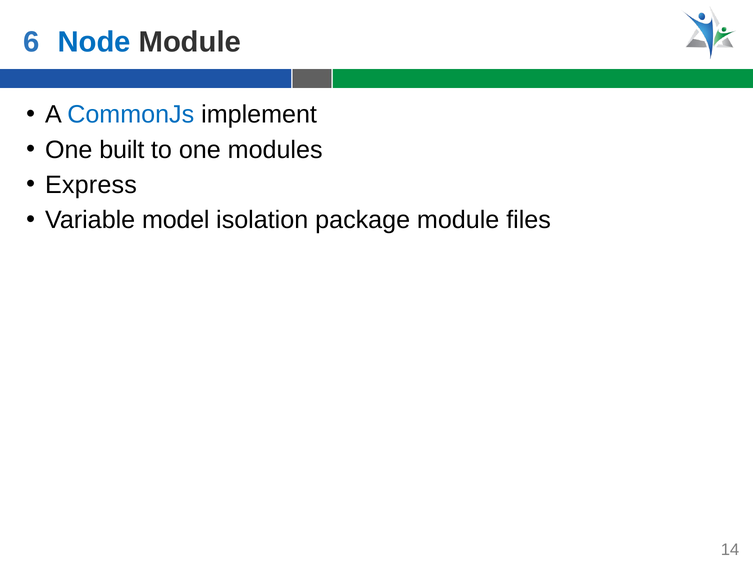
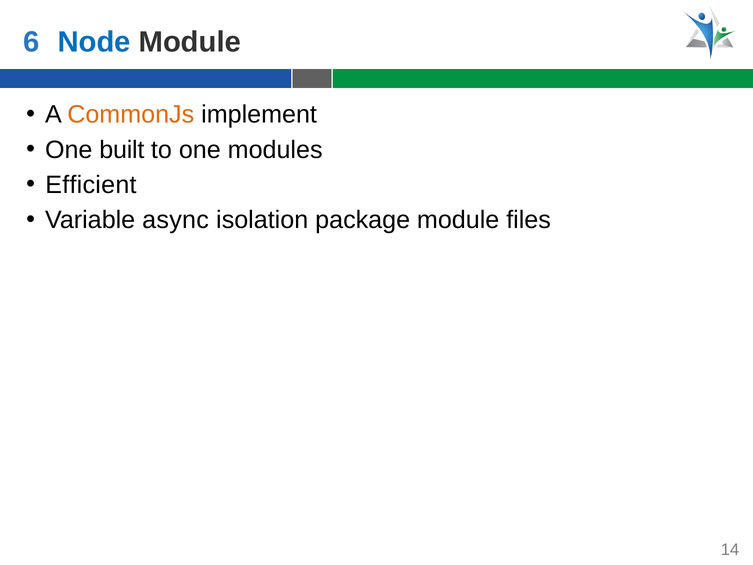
CommonJs colour: blue -> orange (131, 115)
Express: Express -> Efficient (91, 185)
model: model -> async (176, 220)
